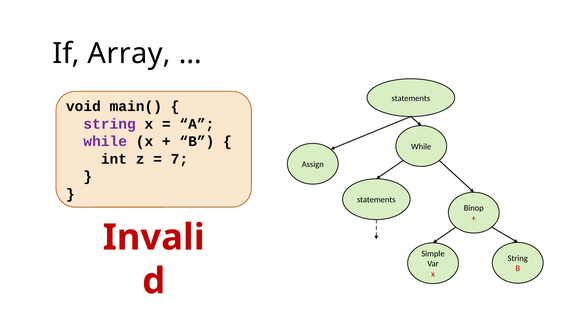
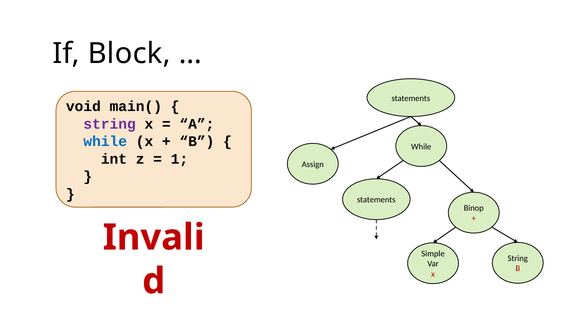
Array: Array -> Block (129, 54)
while colour: purple -> blue (105, 141)
7: 7 -> 1 (179, 159)
